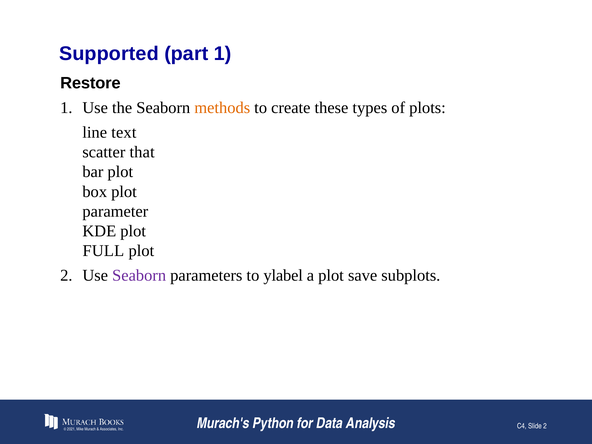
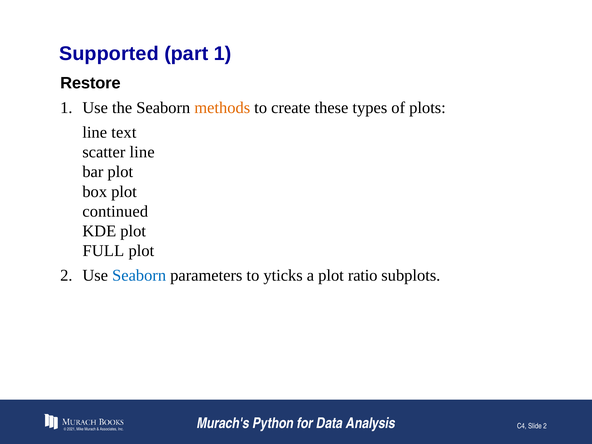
scatter that: that -> line (142, 152)
parameter: parameter -> continued (115, 211)
Seaborn colour: purple -> blue (139, 276)
ylabel: ylabel -> yticks (283, 276)
save: save -> ratio (363, 276)
